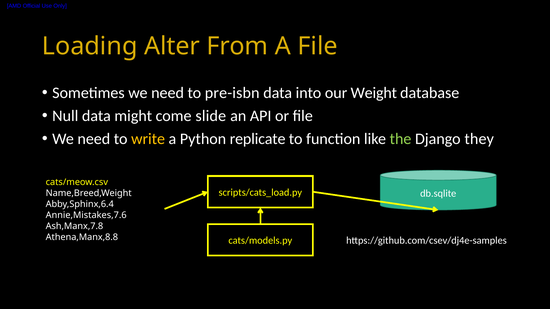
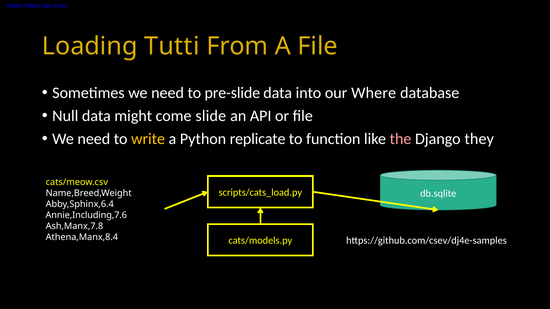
Alter: Alter -> Tutti (172, 46)
pre-isbn: pre-isbn -> pre-slide (232, 93)
Weight: Weight -> Where (374, 93)
the colour: light green -> pink (401, 139)
Annie,Mistakes,7.6: Annie,Mistakes,7.6 -> Annie,Including,7.6 (86, 215)
Athena,Manx,8.8: Athena,Manx,8.8 -> Athena,Manx,8.4 (82, 237)
